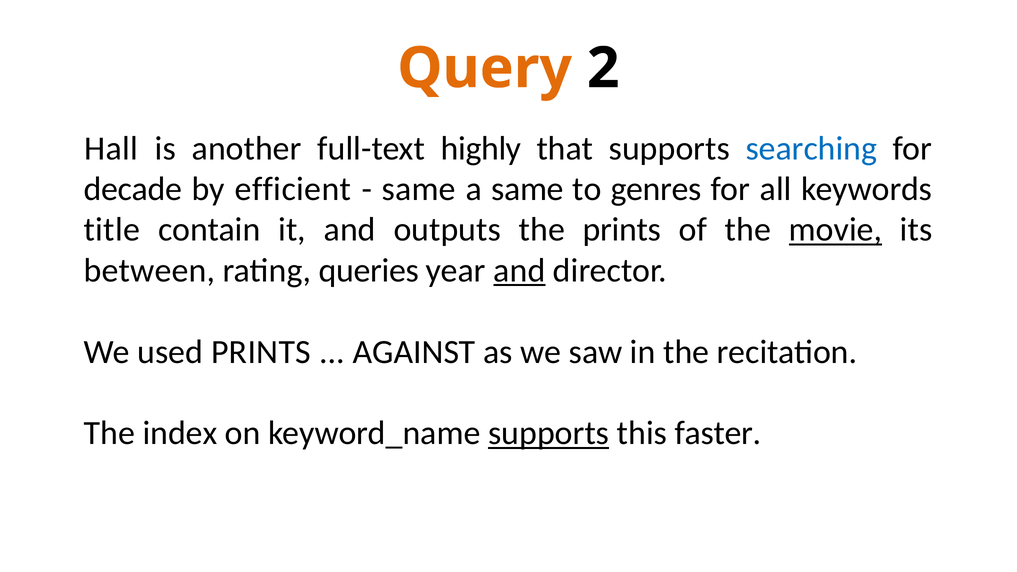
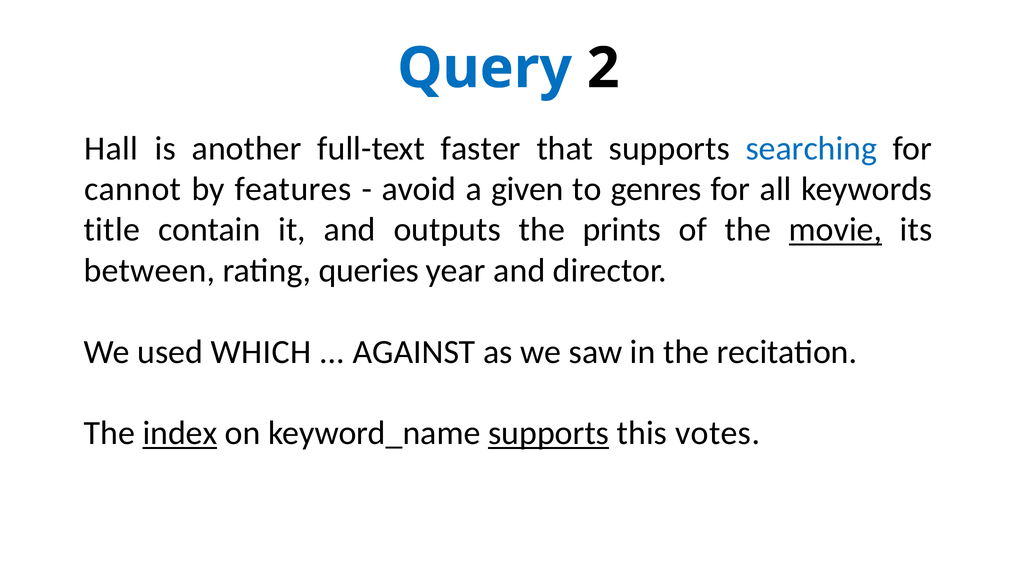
Query colour: orange -> blue (485, 68)
highly: highly -> faster (481, 148)
decade: decade -> cannot (133, 189)
efficient: efficient -> features (293, 189)
same: same -> avoid (419, 189)
a same: same -> given (527, 189)
and underline: present -> none (519, 270)
used PRINTS: PRINTS -> WHICH (261, 352)
index underline: none -> present (180, 433)
faster: faster -> votes (718, 433)
